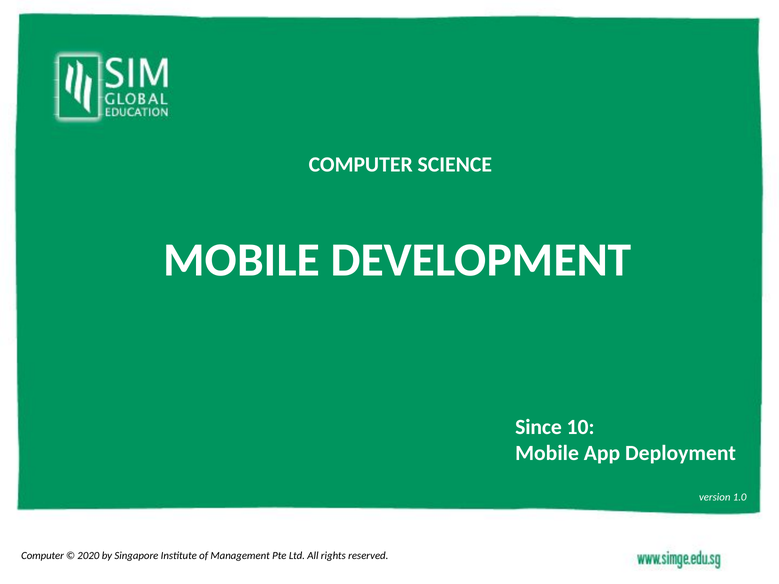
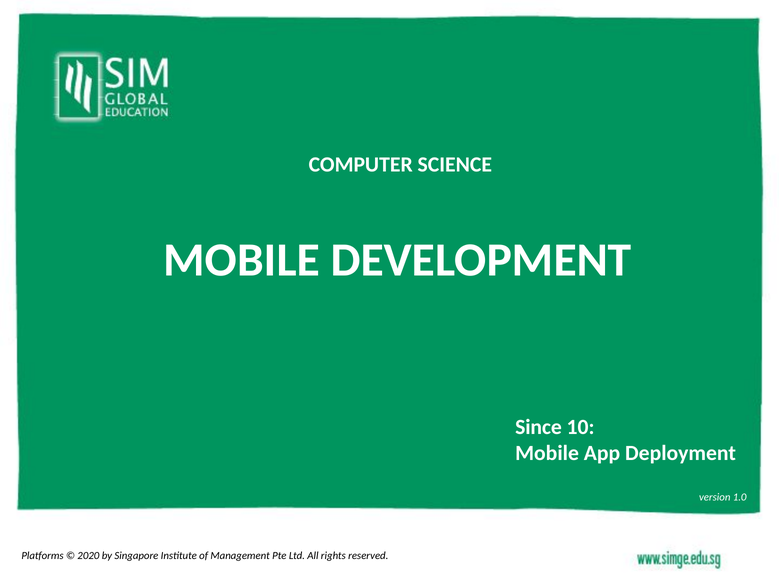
Computer: Computer -> Platforms (43, 556)
